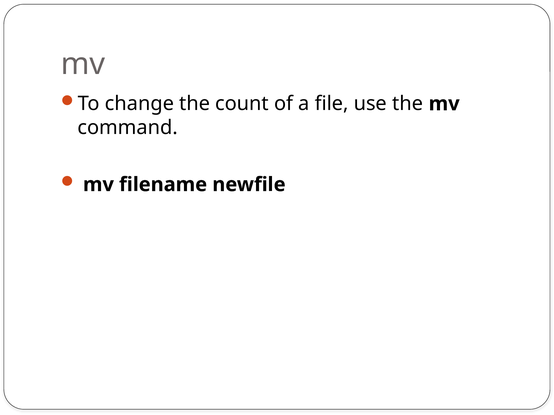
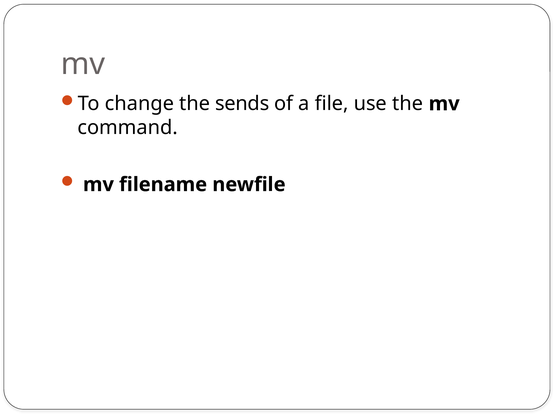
count: count -> sends (242, 104)
